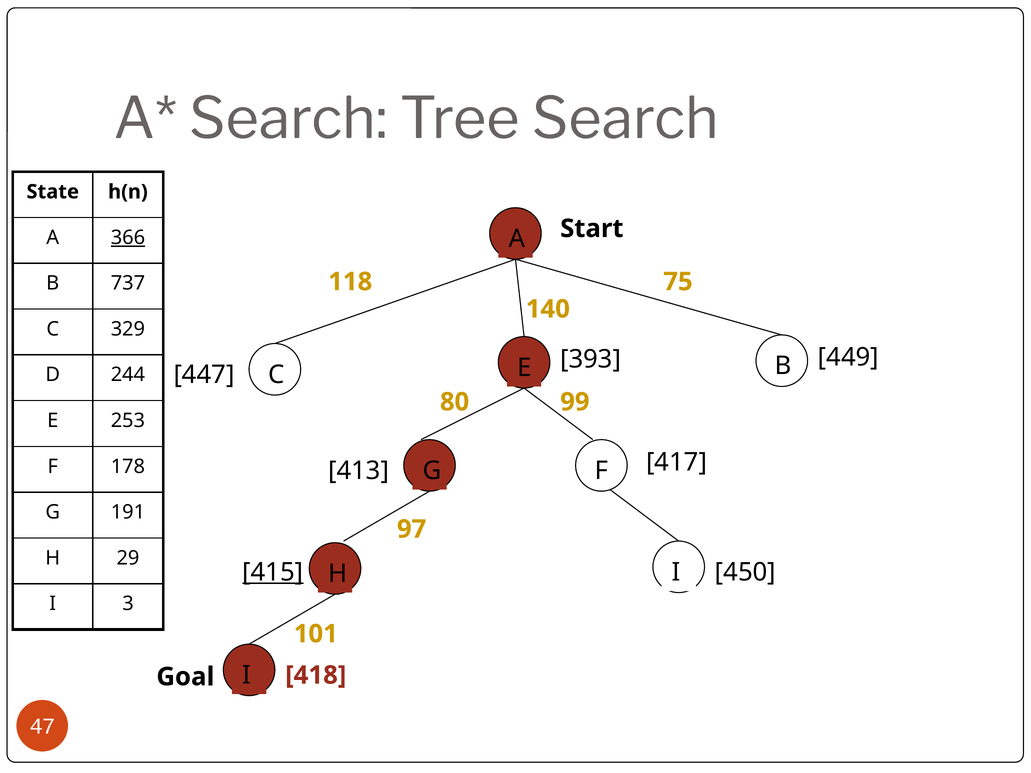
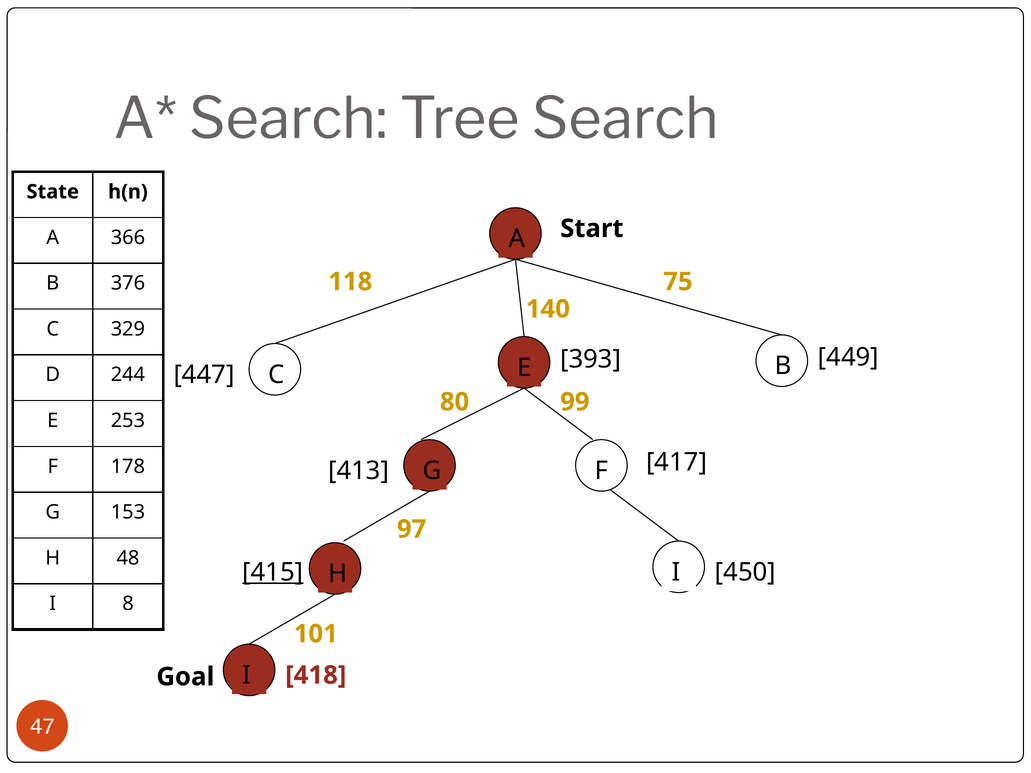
366 underline: present -> none (128, 238)
737: 737 -> 376 (128, 283)
191: 191 -> 153 (128, 512)
29: 29 -> 48 (128, 558)
3: 3 -> 8 (128, 604)
